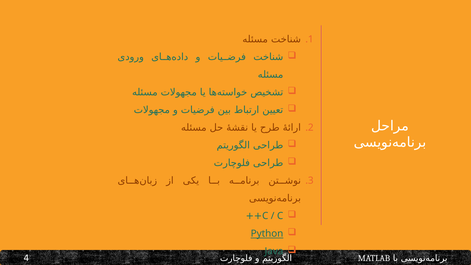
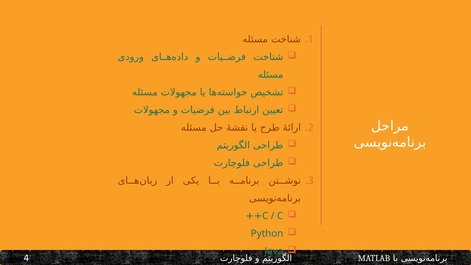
Python underline: present -> none (267, 234)
